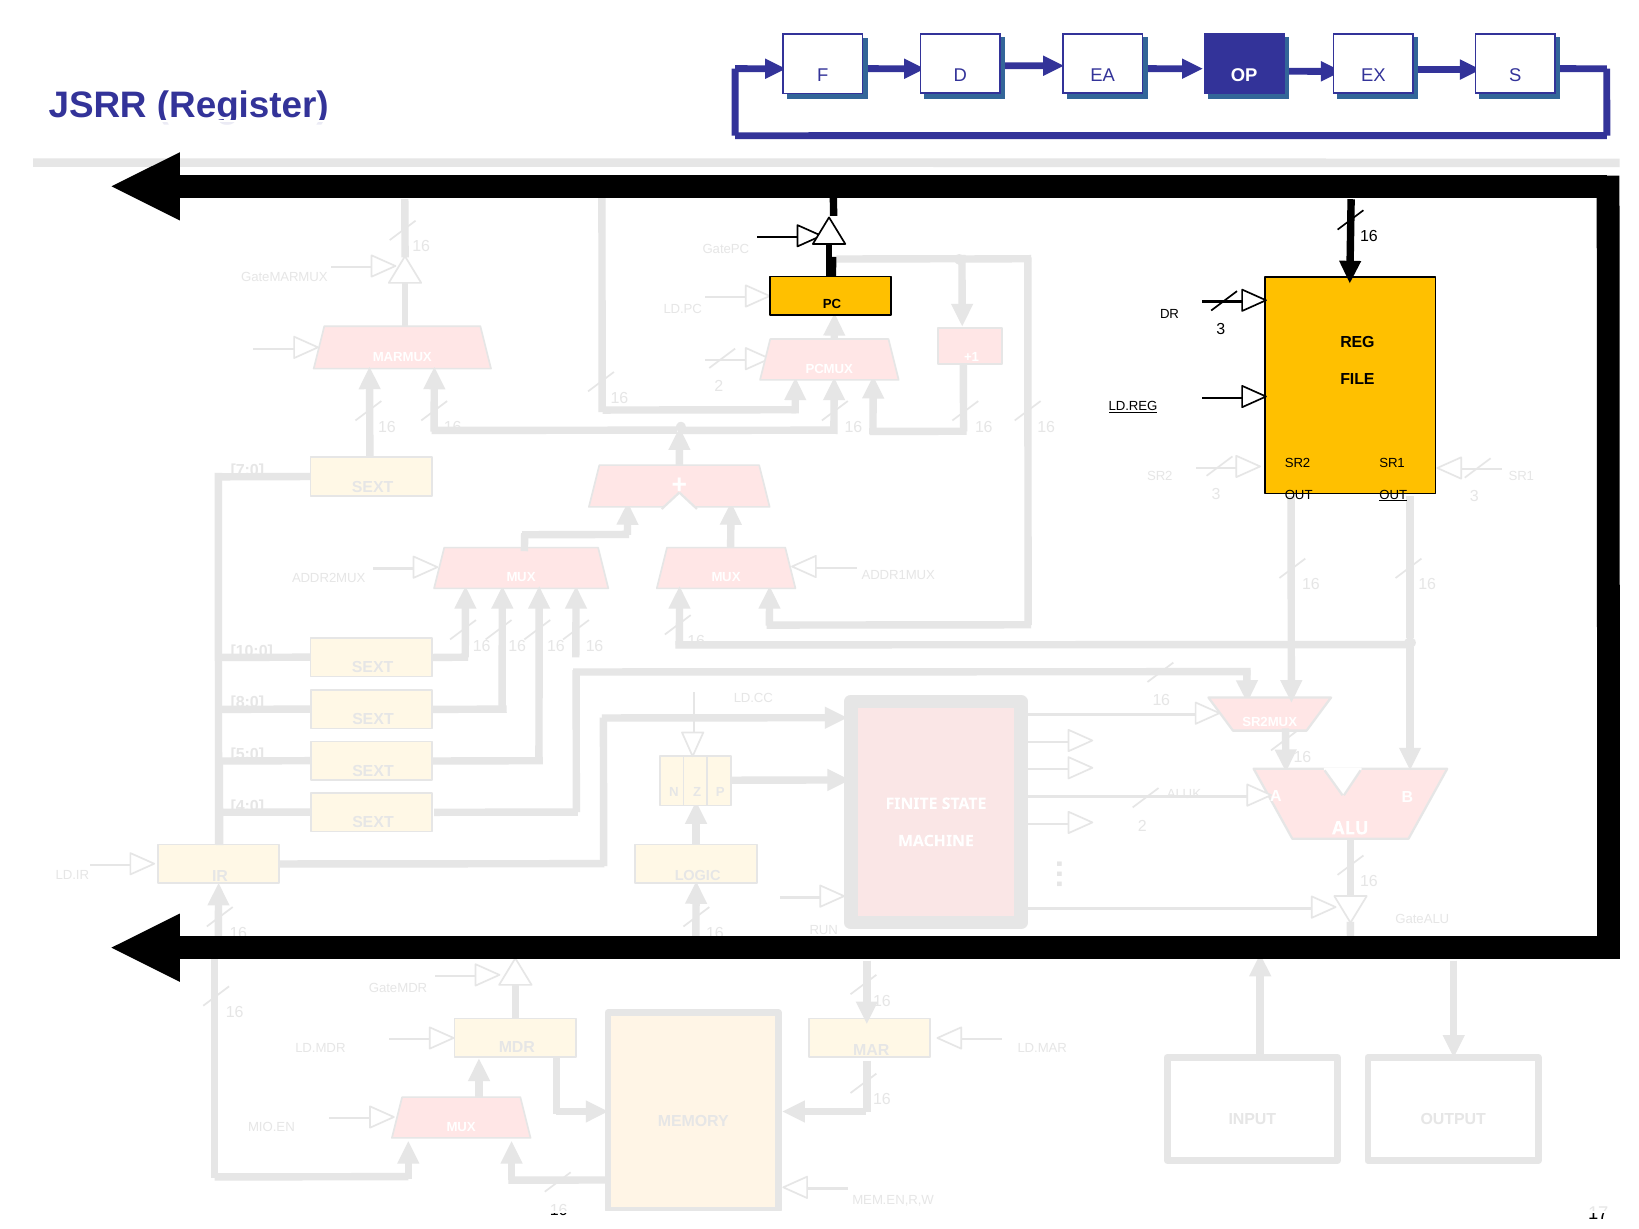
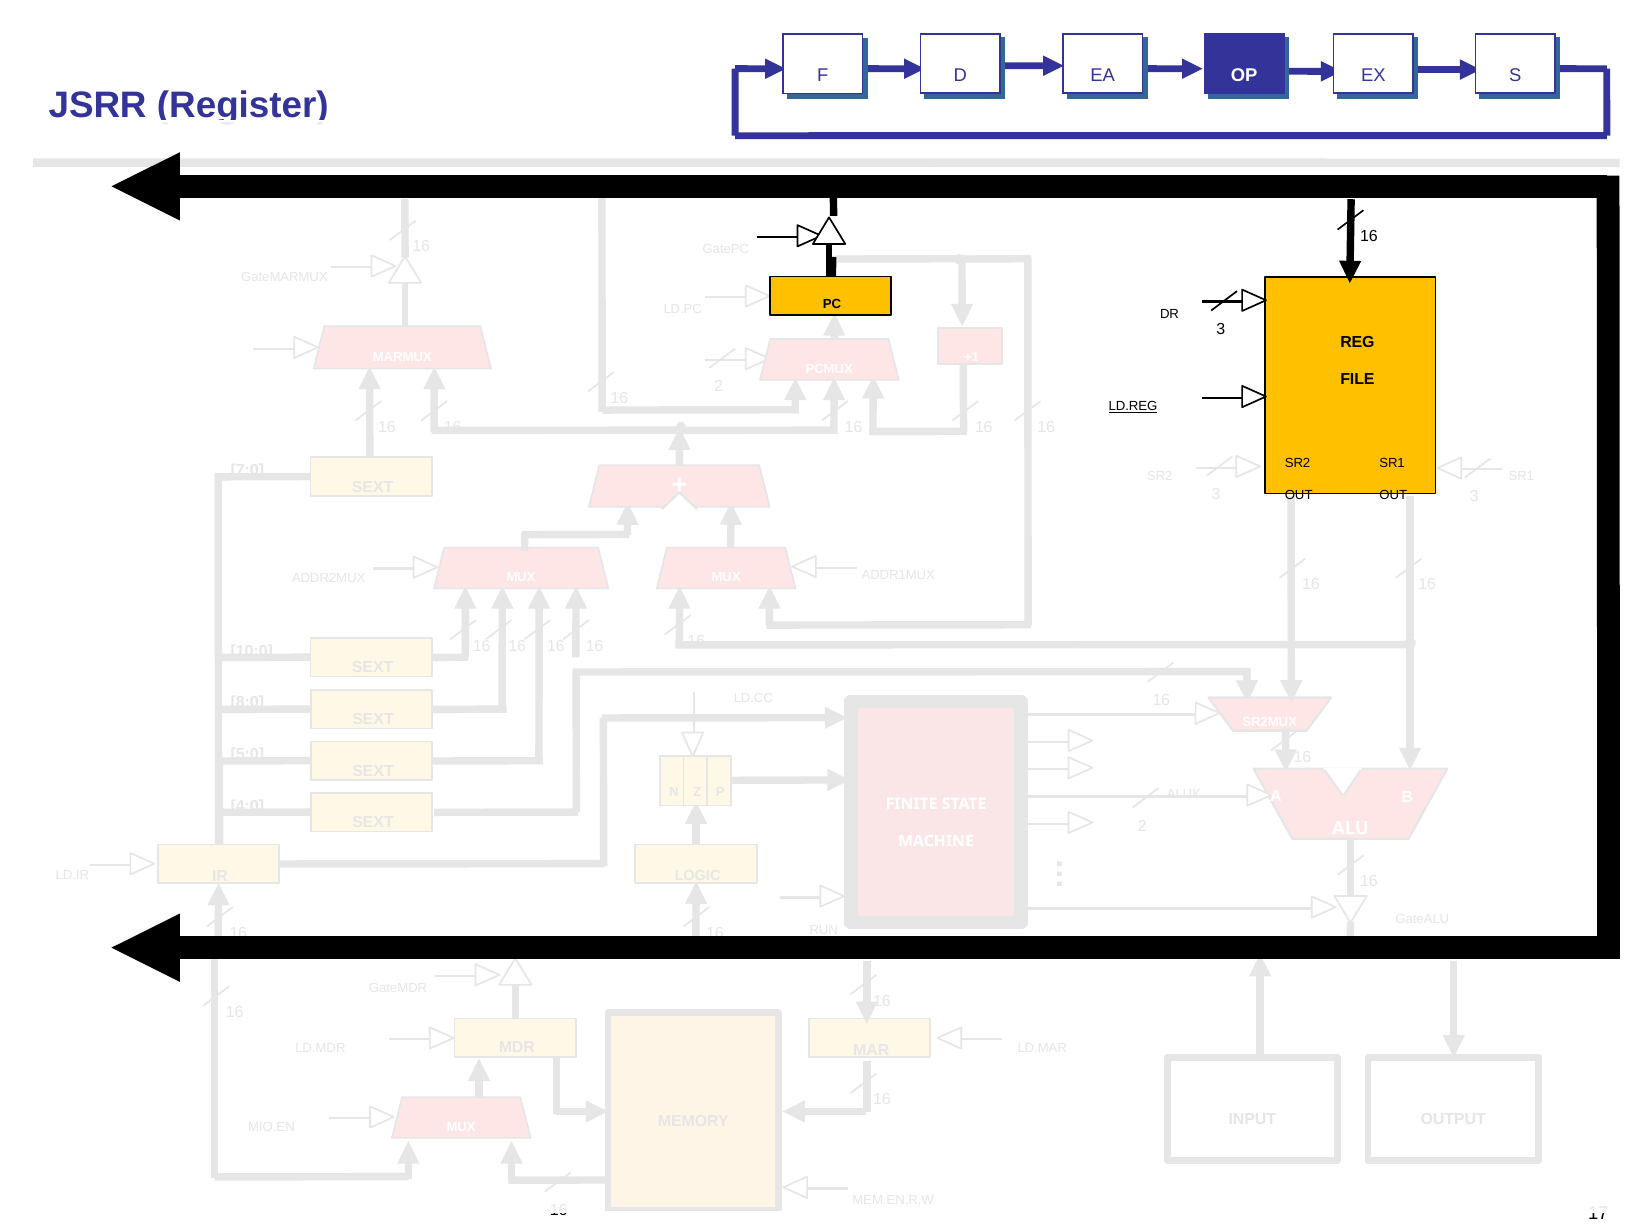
OUT underline: present -> none (1393, 495)
